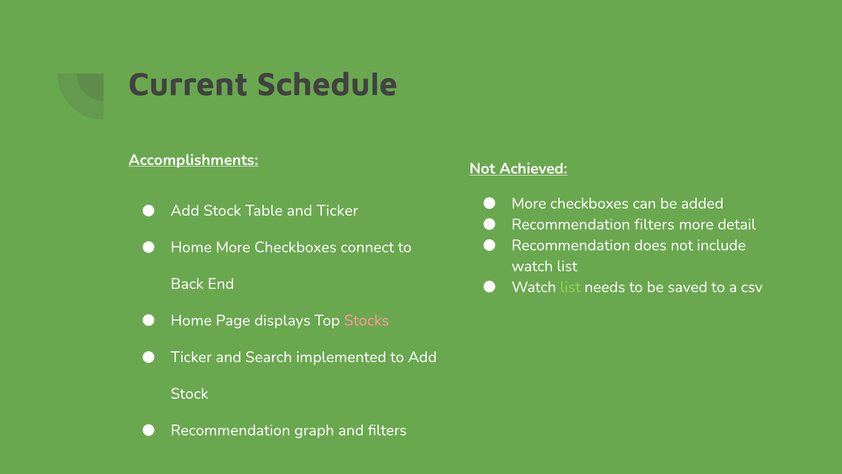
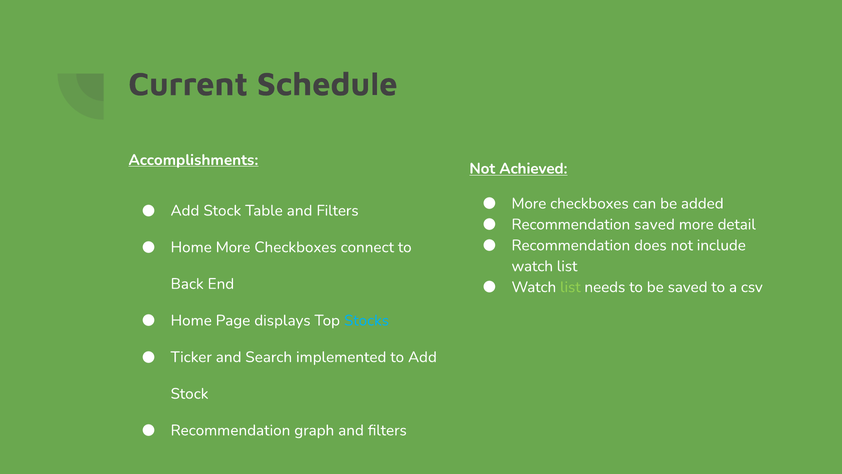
Table and Ticker: Ticker -> Filters (338, 210)
Recommendation filters: filters -> saved (655, 224)
Stocks colour: pink -> light blue (367, 320)
